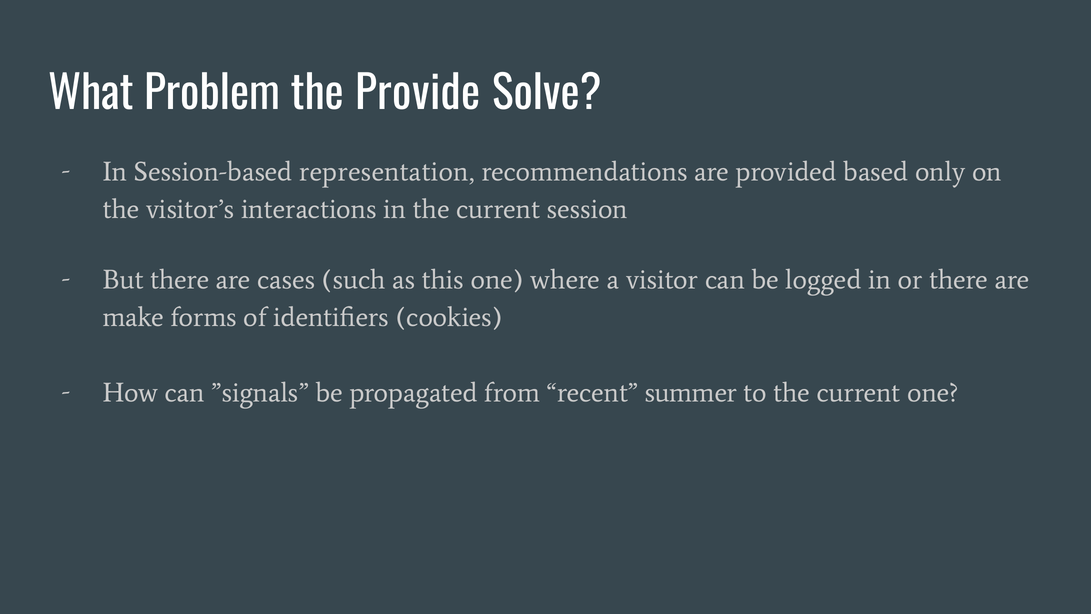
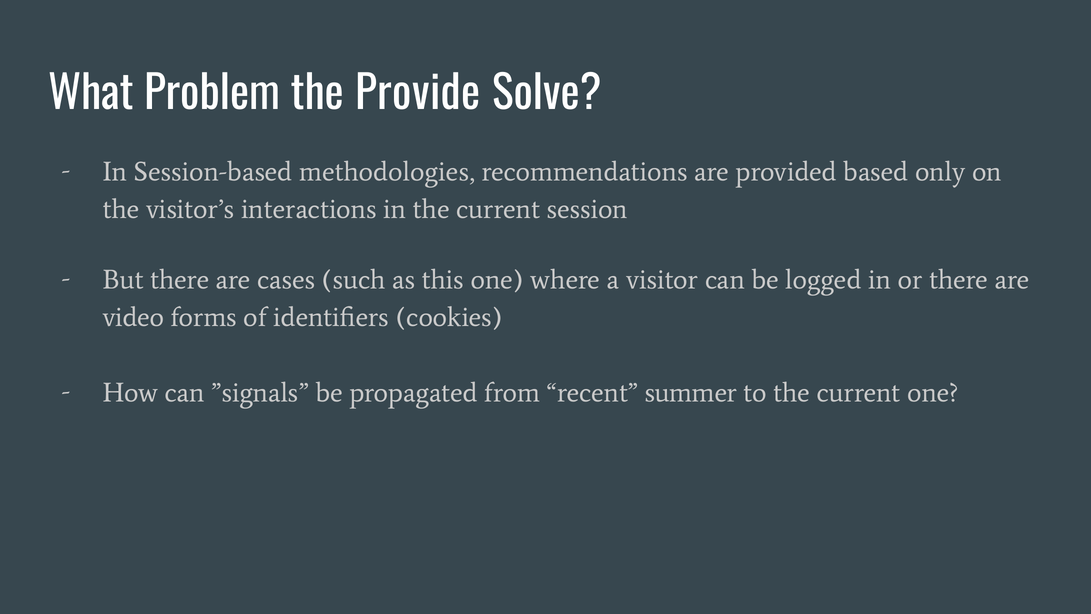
representation: representation -> methodologies (387, 172)
make: make -> video (133, 317)
